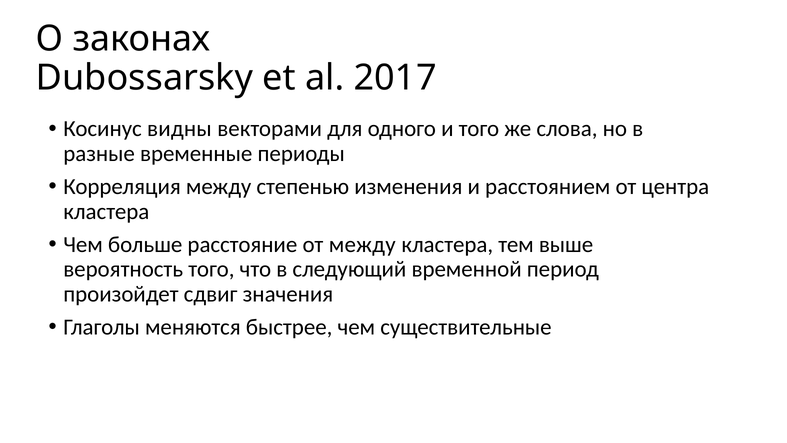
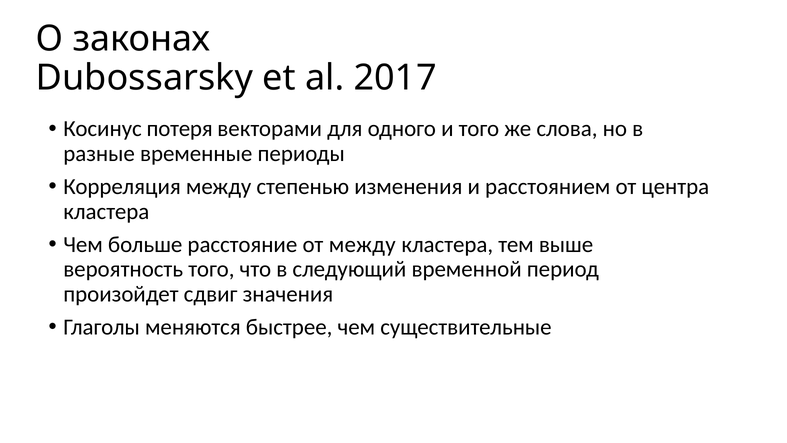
видны: видны -> потеря (180, 129)
